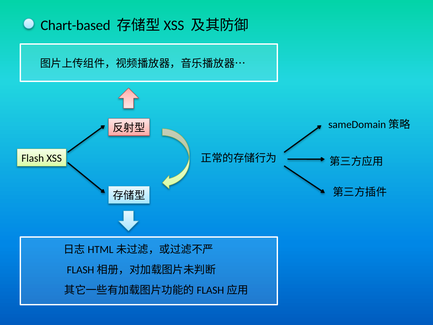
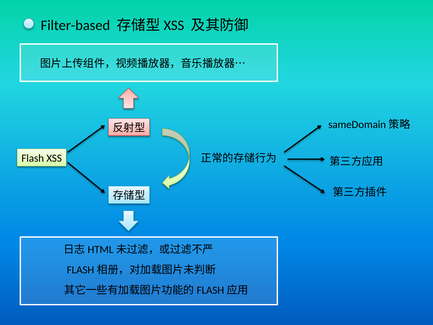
Chart-based: Chart-based -> Filter-based (75, 25)
